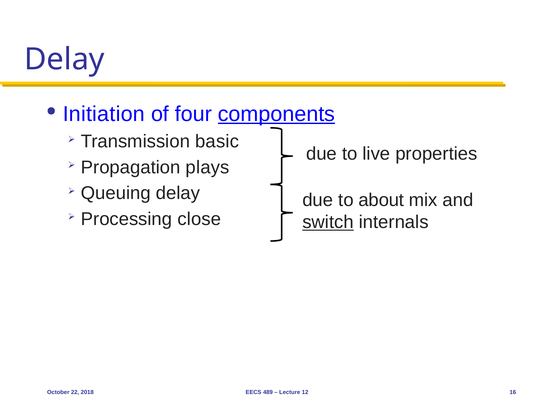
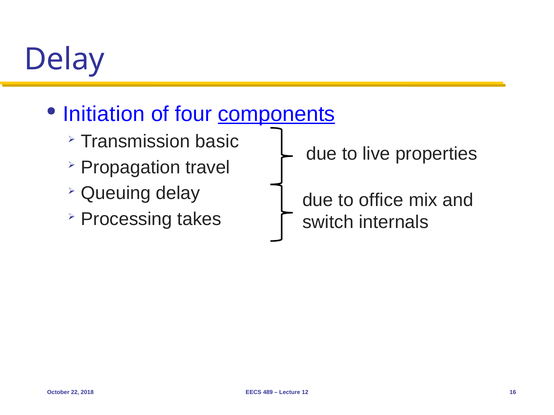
plays: plays -> travel (208, 168)
about: about -> office (381, 200)
close: close -> takes (199, 219)
switch underline: present -> none (328, 222)
